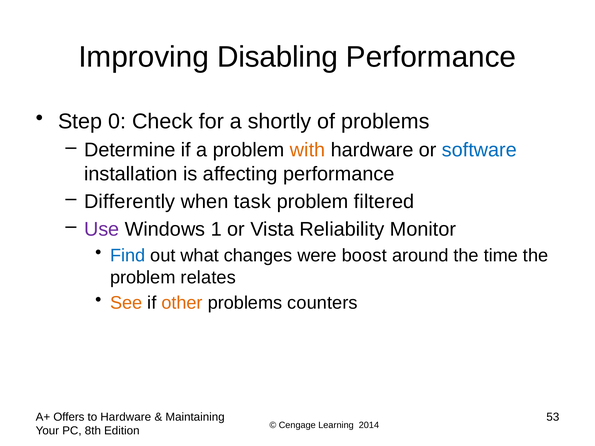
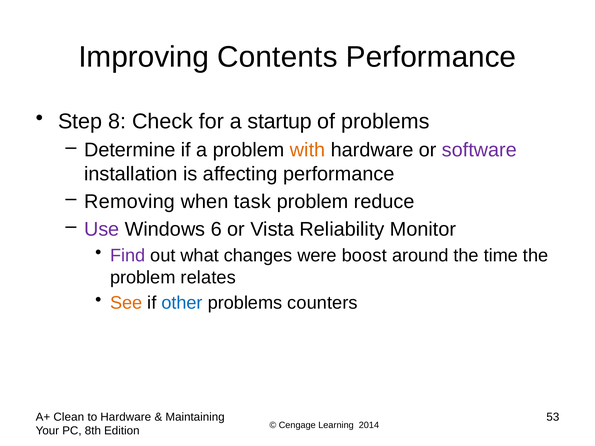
Disabling: Disabling -> Contents (277, 57)
0: 0 -> 8 (117, 121)
shortly: shortly -> startup (280, 121)
software colour: blue -> purple (479, 150)
Differently: Differently -> Removing (130, 202)
filtered: filtered -> reduce (384, 202)
1: 1 -> 6 (216, 229)
Find colour: blue -> purple (128, 256)
other colour: orange -> blue (182, 303)
Offers: Offers -> Clean (69, 417)
